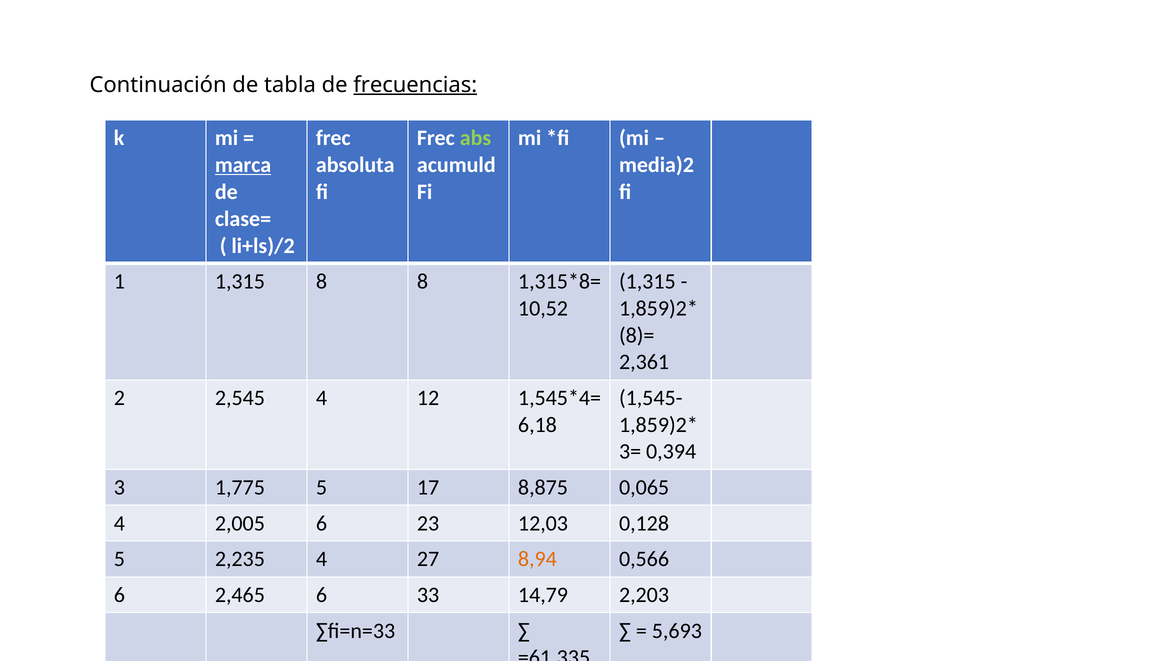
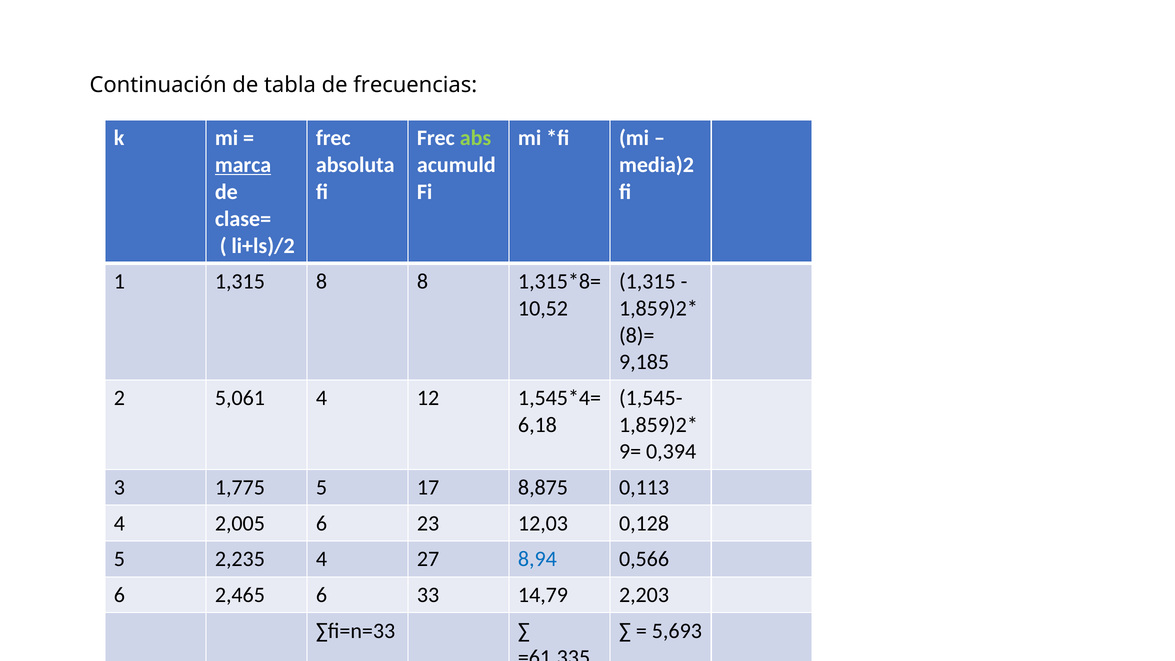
frecuencias underline: present -> none (415, 85)
2,361: 2,361 -> 9,185 (644, 362)
2,545: 2,545 -> 5,061 (240, 398)
3=: 3= -> 9= (630, 452)
0,065: 0,065 -> 0,113 (644, 487)
8,94 colour: orange -> blue (537, 559)
